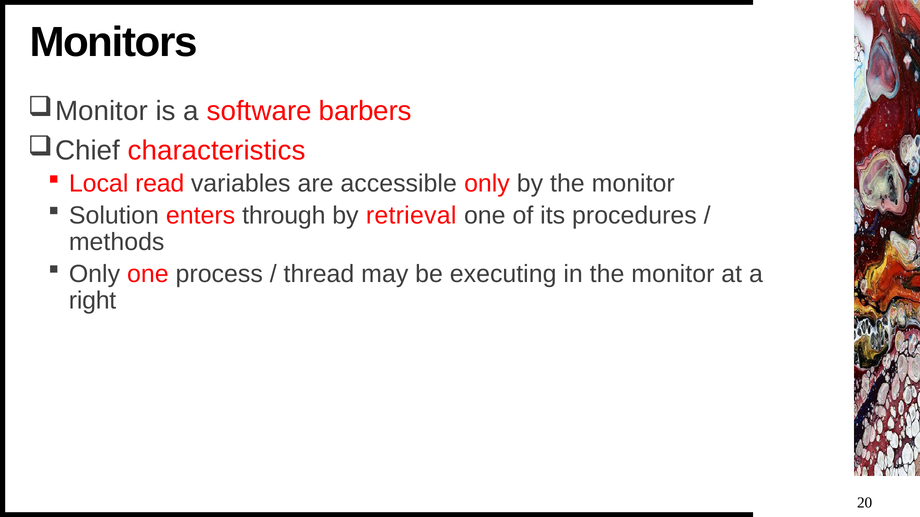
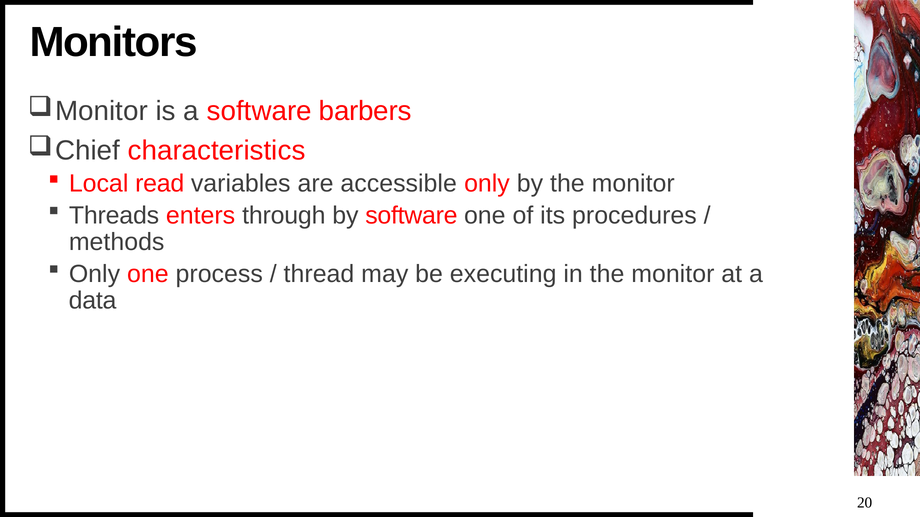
Solution: Solution -> Threads (114, 216)
by retrieval: retrieval -> software (411, 216)
right: right -> data (93, 301)
